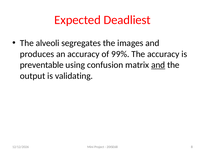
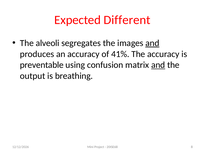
Deadliest: Deadliest -> Different (127, 20)
and underline: none -> present (152, 43)
99%: 99% -> 41% (120, 54)
validating: validating -> breathing (74, 76)
